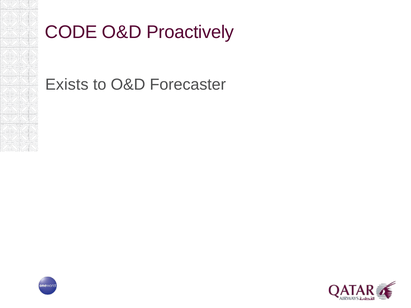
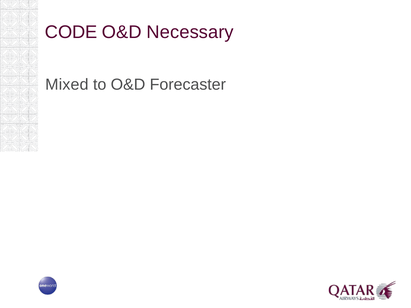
Proactively: Proactively -> Necessary (190, 32)
Exists: Exists -> Mixed (67, 85)
